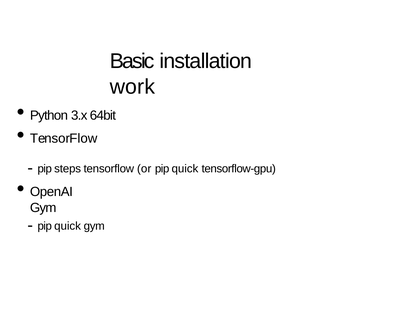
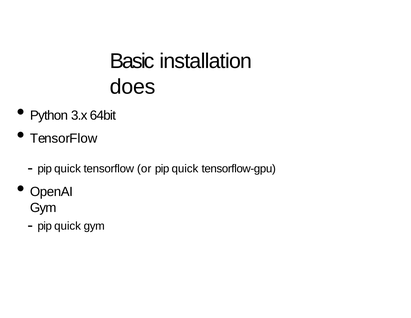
work: work -> does (133, 87)
steps: steps -> quick (68, 169)
